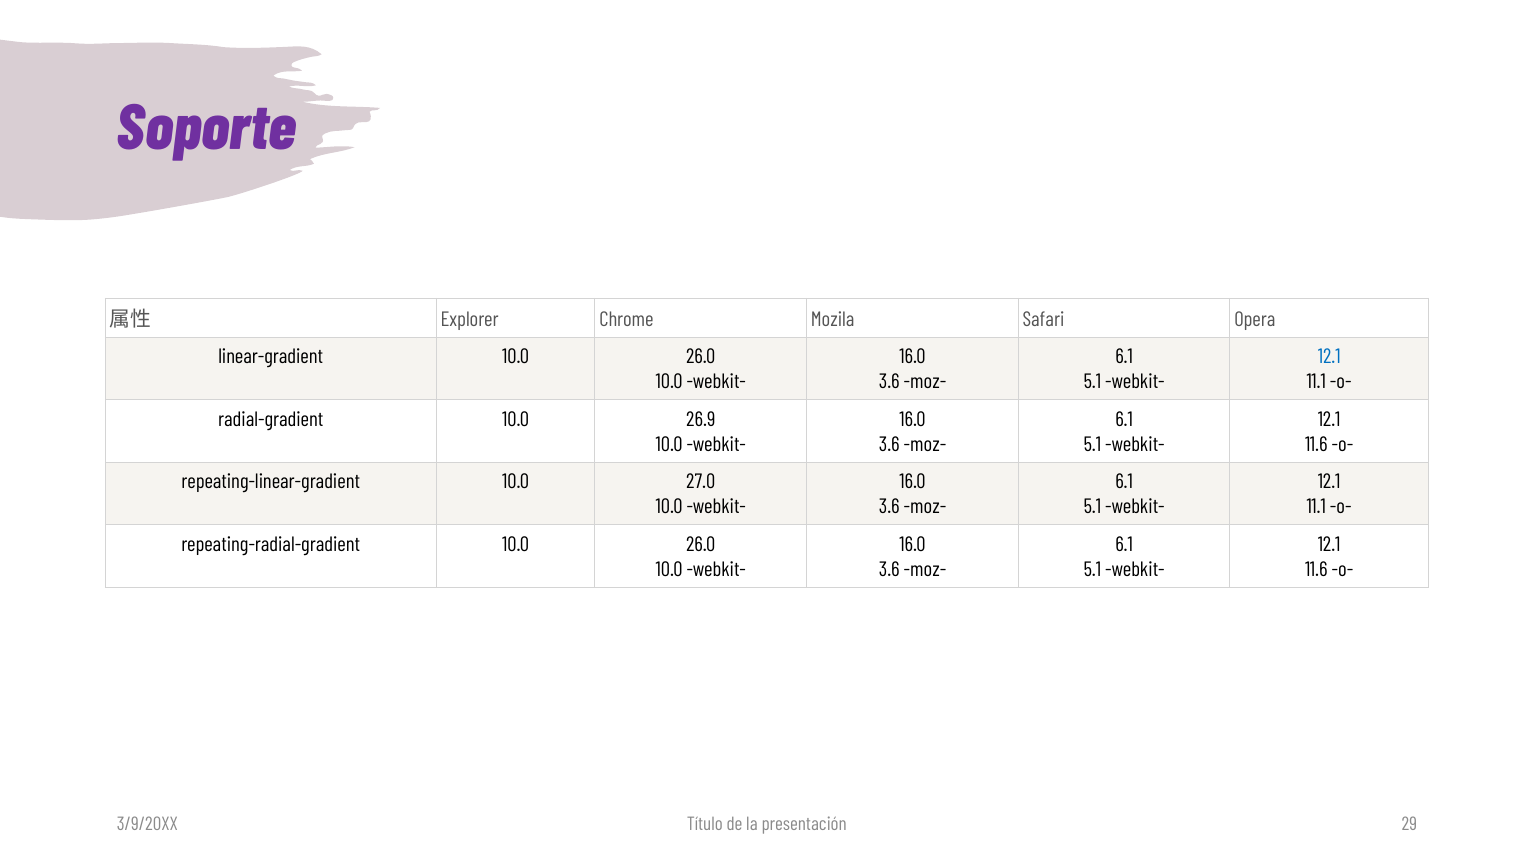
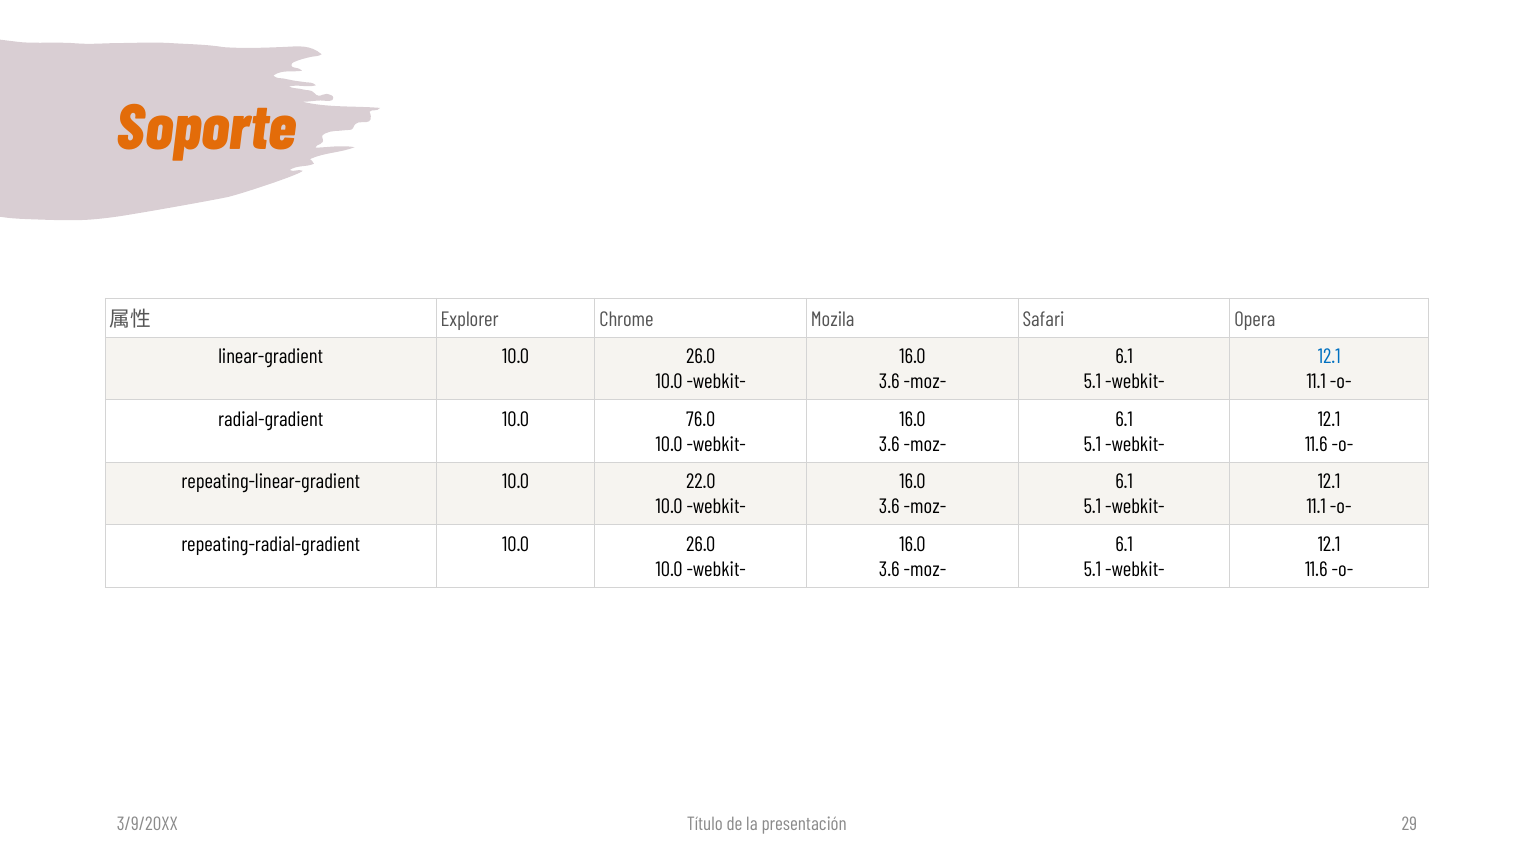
Soporte colour: purple -> orange (207, 129)
26.9: 26.9 -> 76.0 (701, 419)
27.0: 27.0 -> 22.0 (701, 482)
